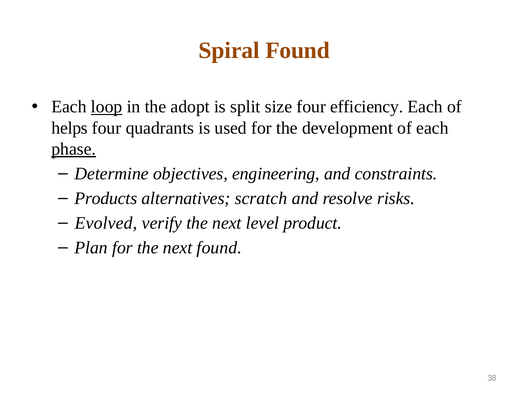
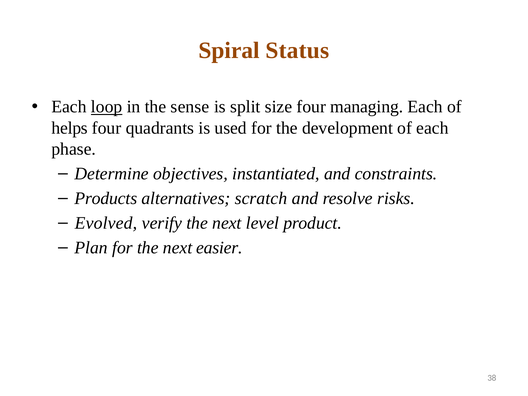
Spiral Found: Found -> Status (297, 50)
adopt: adopt -> sense (190, 107)
efficiency: efficiency -> managing (367, 107)
phase underline: present -> none (74, 149)
engineering: engineering -> instantiated (276, 174)
next found: found -> easier (219, 248)
